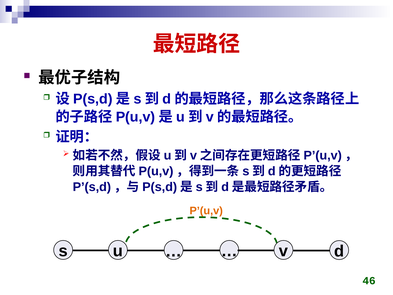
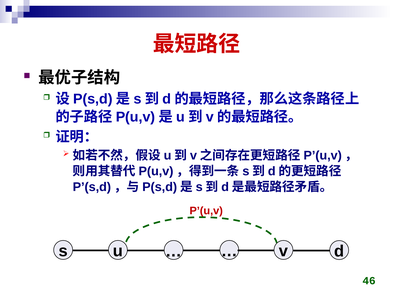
P’(u,v colour: orange -> red (206, 211)
